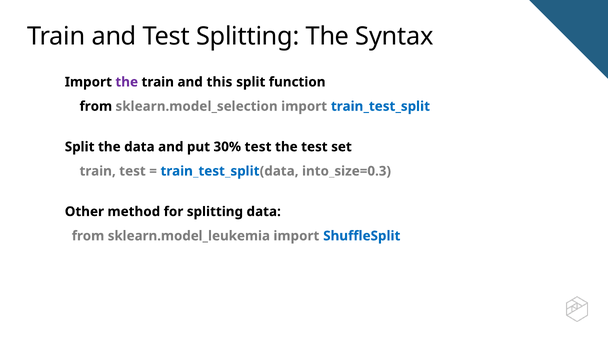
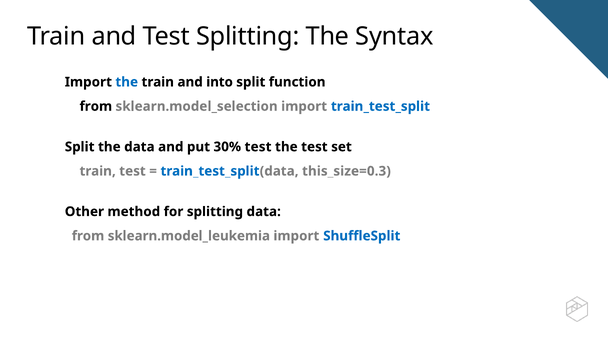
the colour: purple -> blue (127, 82)
this: this -> into (220, 82)
into_size=0.3: into_size=0.3 -> this_size=0.3 (346, 171)
